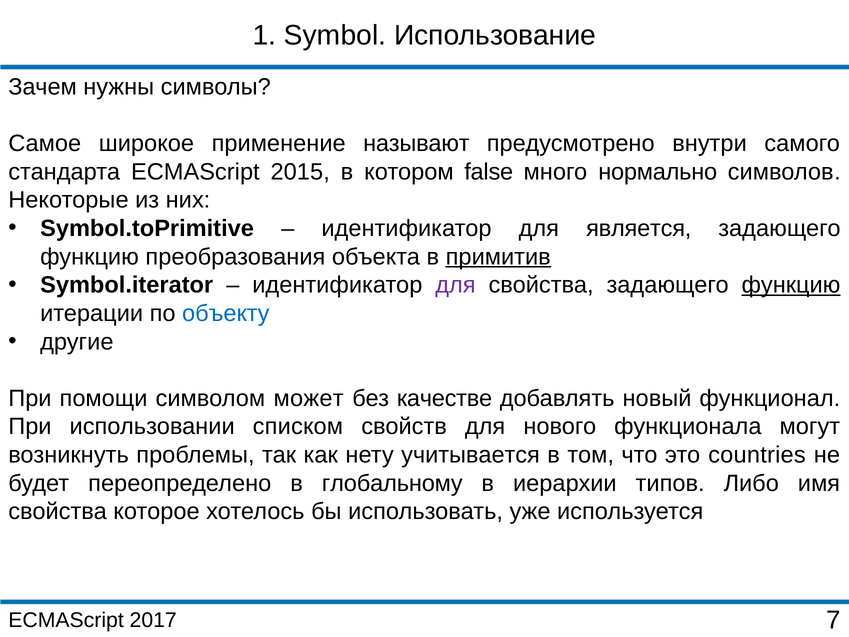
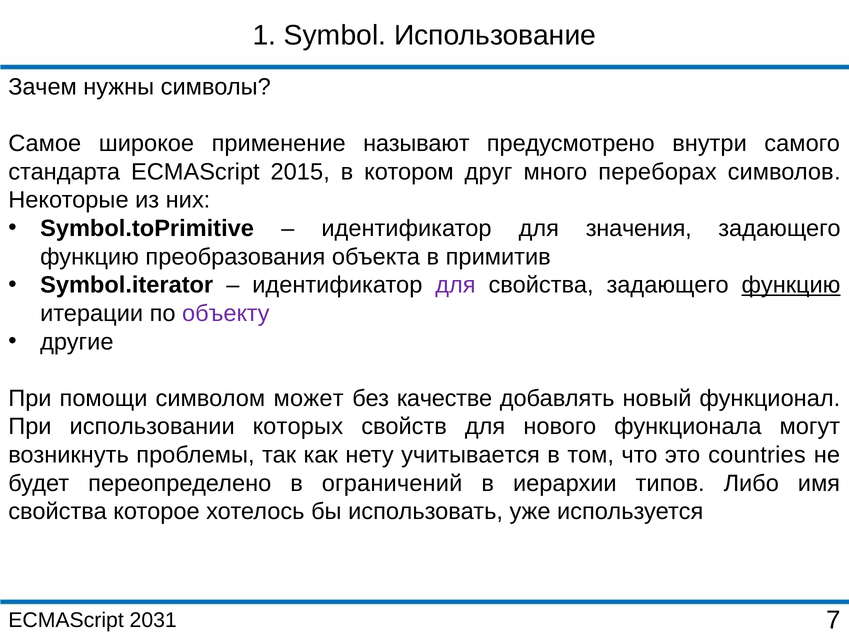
false: false -> друг (489, 172)
нормально: нормально -> переборах (658, 172)
является: является -> значения (639, 228)
примитив underline: present -> none (498, 257)
объекту colour: blue -> purple (226, 313)
списком: списком -> которых (298, 427)
глобальному: глобальному -> ограничений (392, 483)
2017: 2017 -> 2031 (153, 620)
